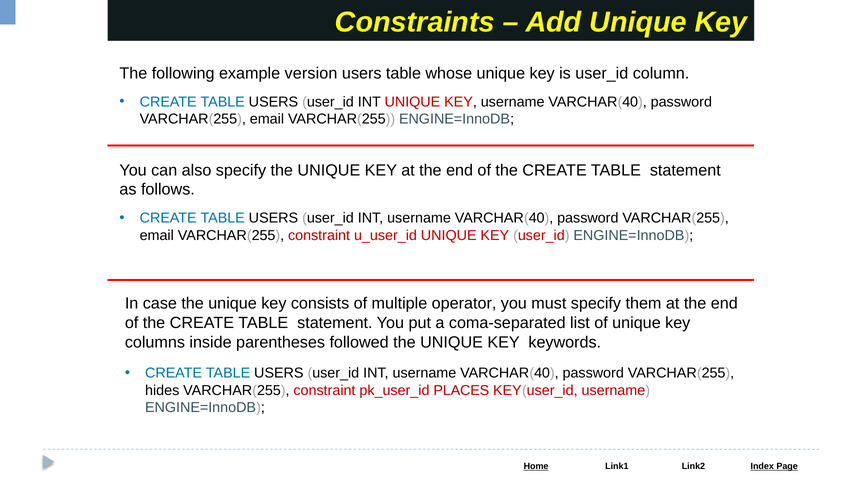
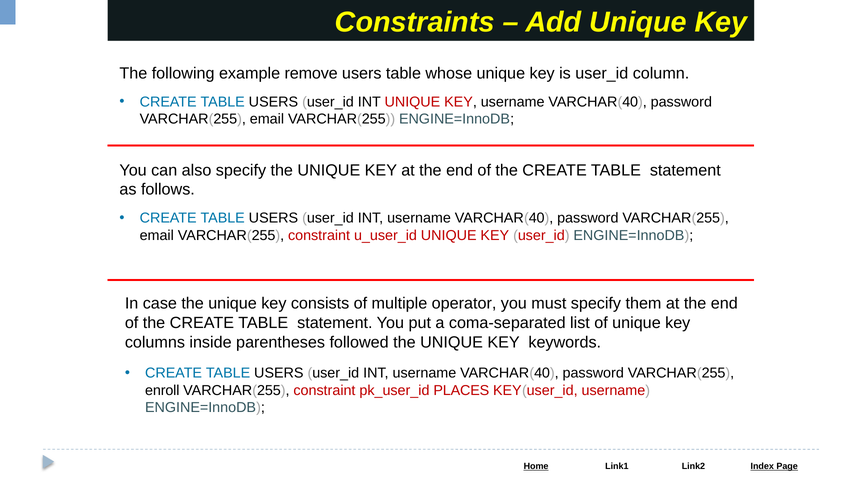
version: version -> remove (311, 73)
hides: hides -> enroll (162, 390)
